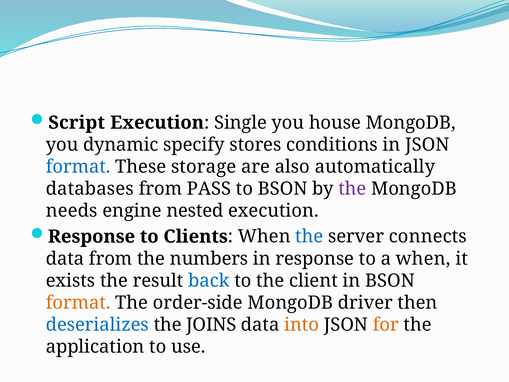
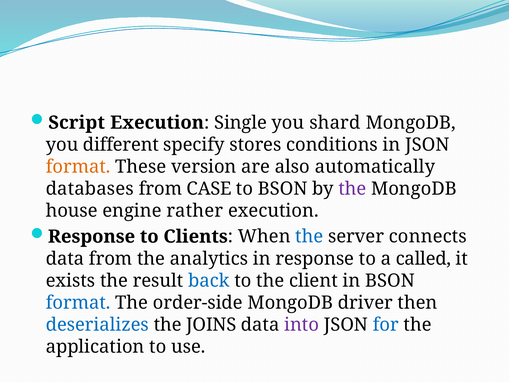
house: house -> shard (335, 123)
dynamic: dynamic -> different (121, 145)
format colour: blue -> orange (78, 167)
storage: storage -> version (204, 167)
PASS: PASS -> CASE (209, 189)
needs: needs -> house (72, 211)
nested: nested -> rather (195, 211)
numbers: numbers -> analytics (209, 258)
a when: when -> called (423, 258)
format colour: orange -> blue (78, 303)
into colour: orange -> purple (302, 325)
for colour: orange -> blue (386, 325)
